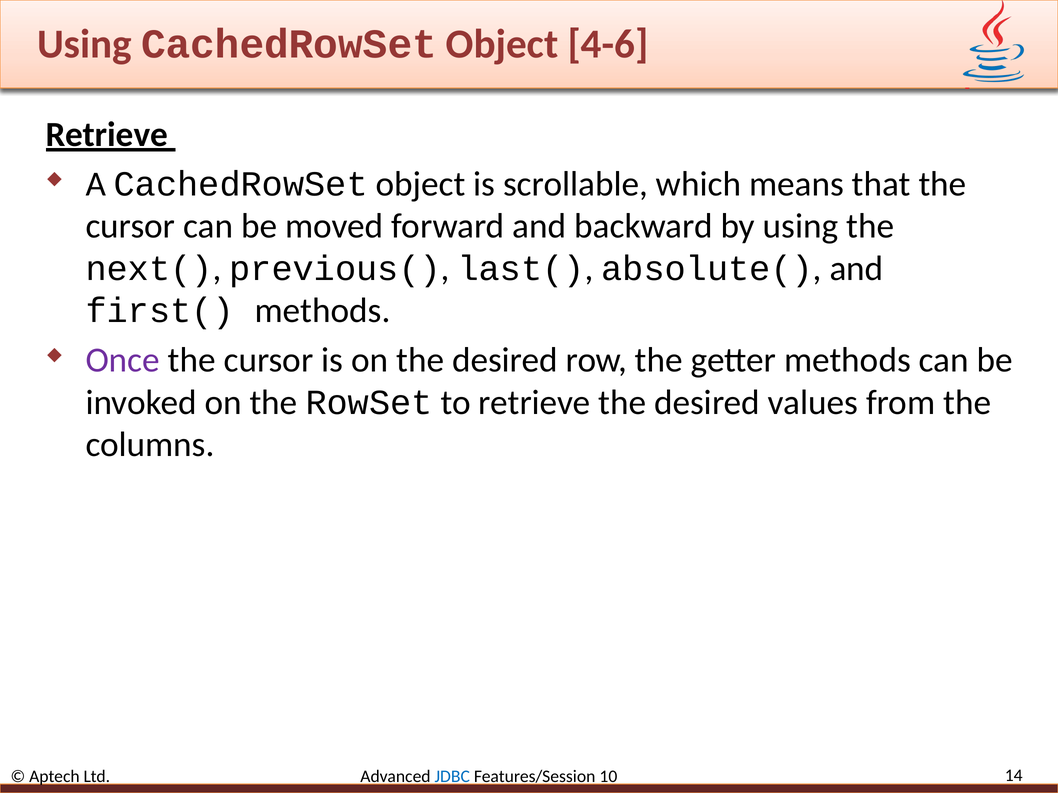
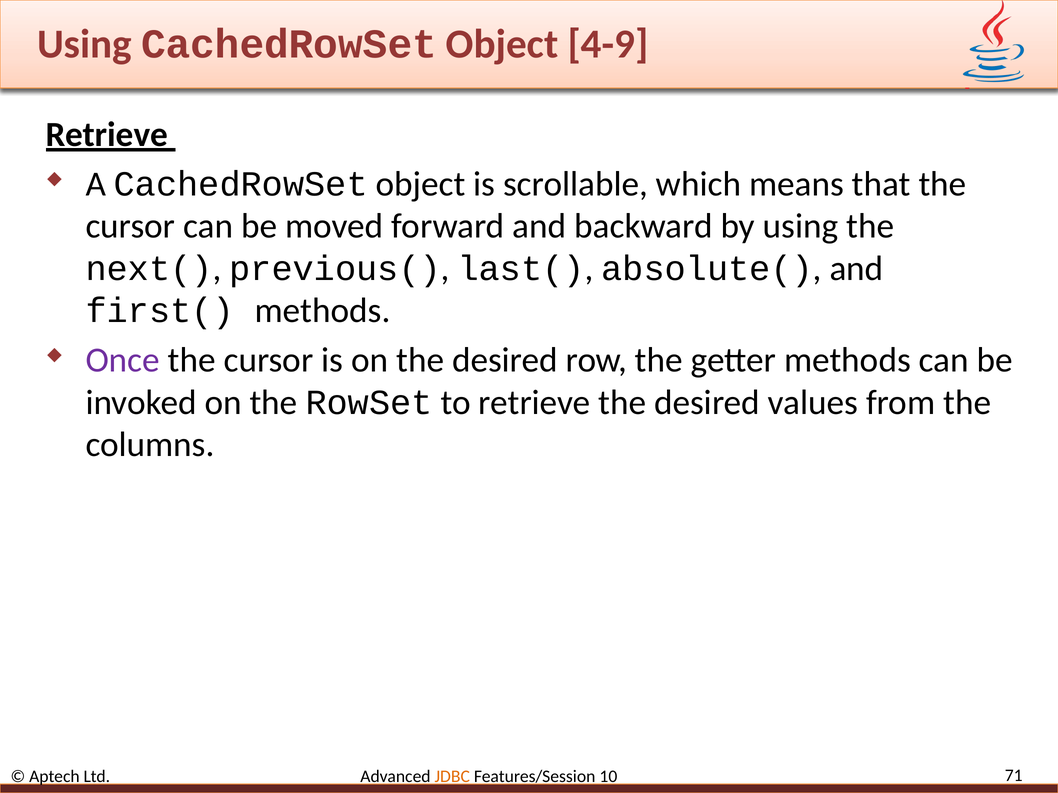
4-6: 4-6 -> 4-9 (608, 44)
JDBC colour: blue -> orange (452, 777)
14: 14 -> 71 (1014, 776)
